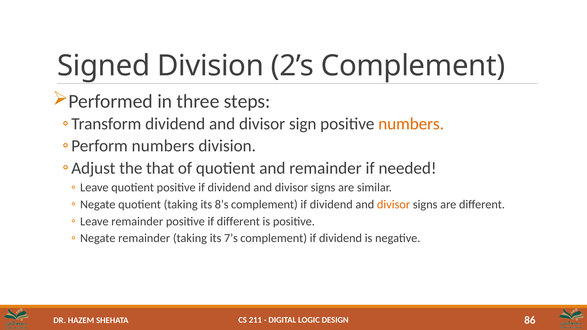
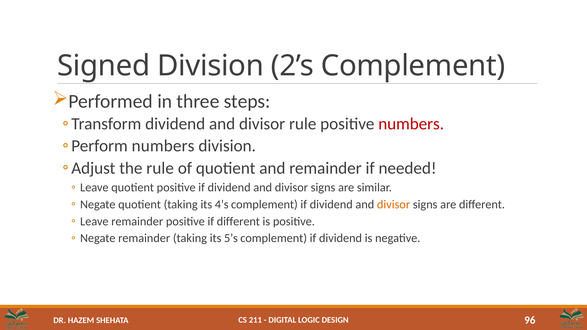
divisor sign: sign -> rule (303, 124)
numbers colour: orange -> red (411, 124)
the that: that -> rule (160, 168)
8’s: 8’s -> 4’s (222, 205)
7’s: 7’s -> 5’s (231, 238)
86: 86 -> 96 (530, 320)
